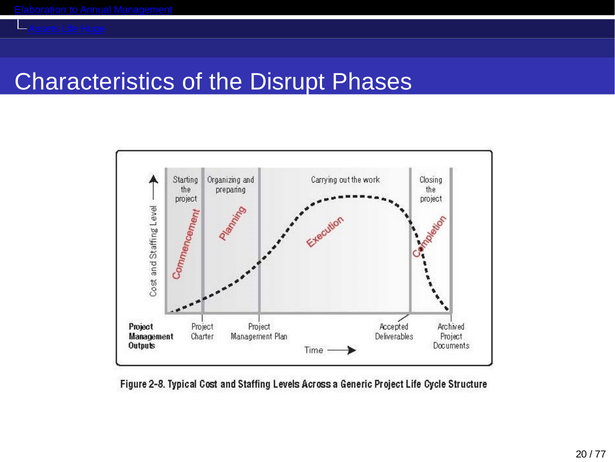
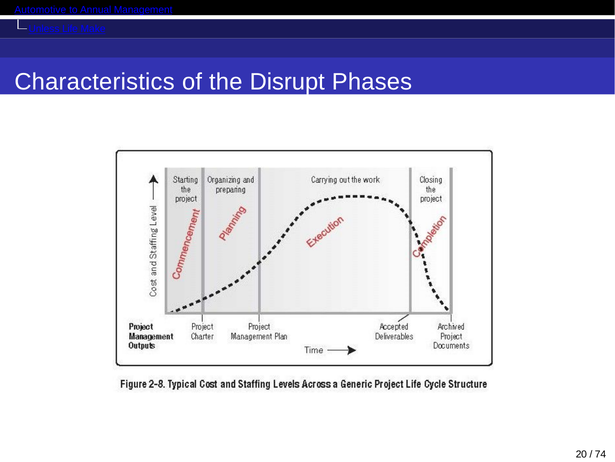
Elaboration: Elaboration -> Automotive (40, 10)
Assets: Assets -> Unless (44, 29)
Huge: Huge -> Make (93, 29)
77: 77 -> 74 (600, 454)
